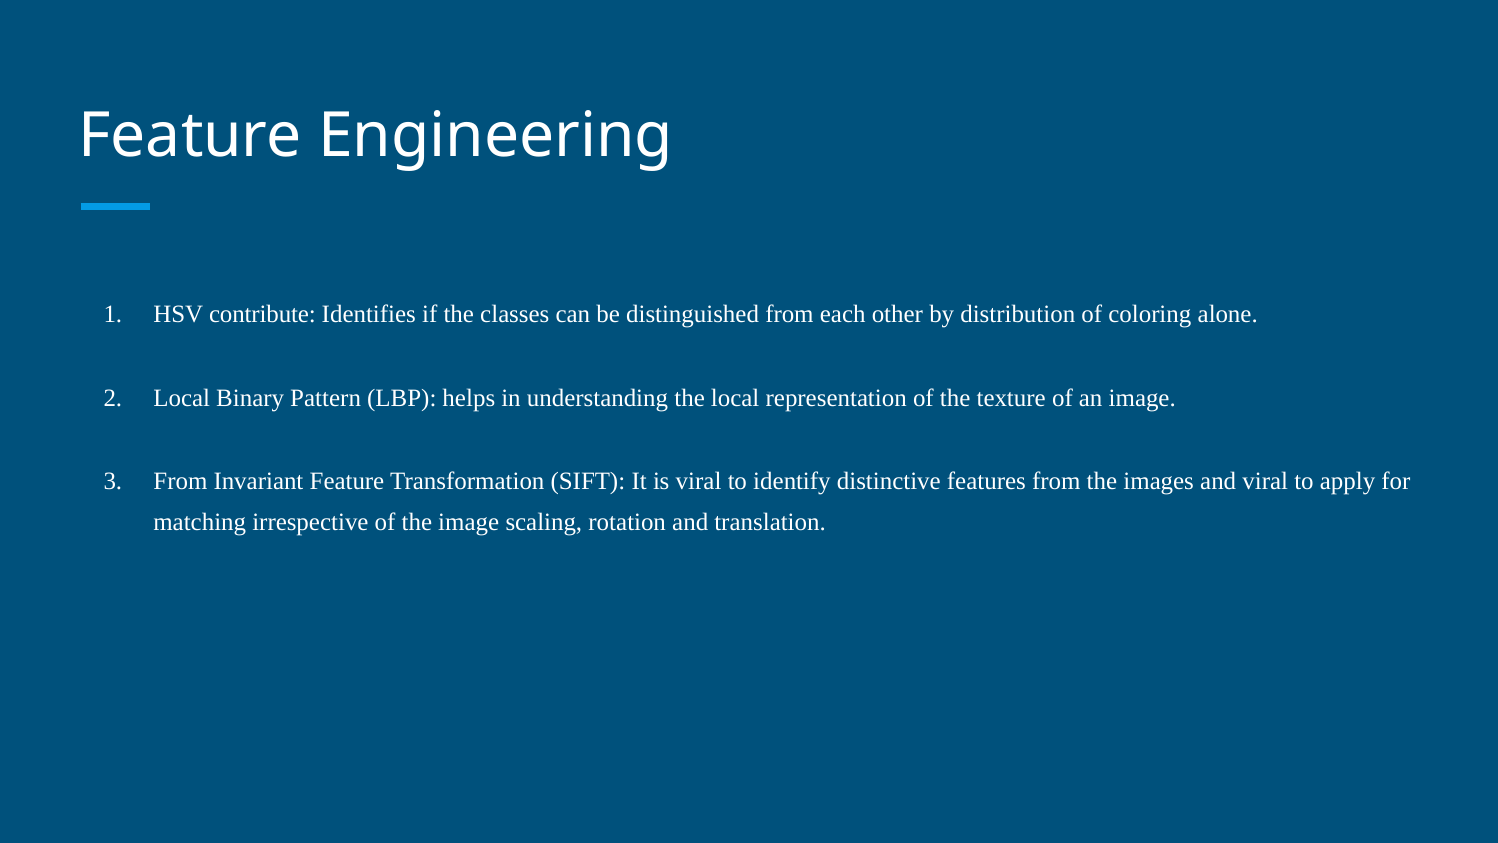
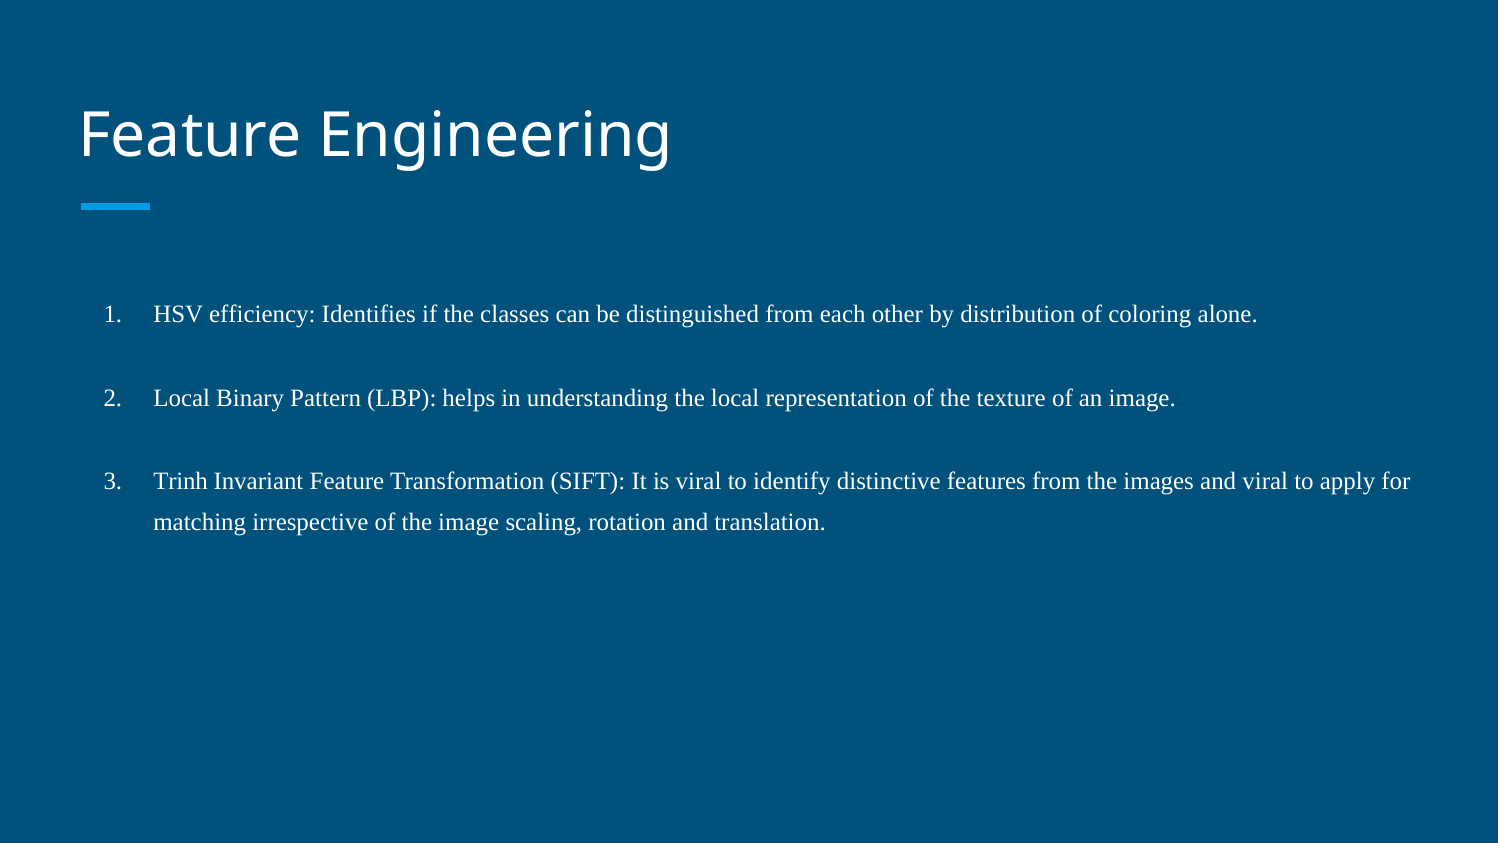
contribute: contribute -> efficiency (262, 315)
From: From -> Trinh (181, 481)
